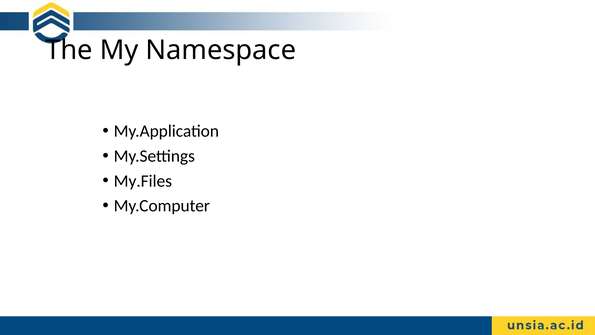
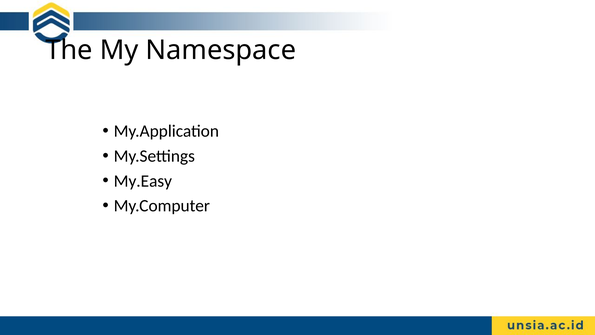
My.Files: My.Files -> My.Easy (143, 181)
